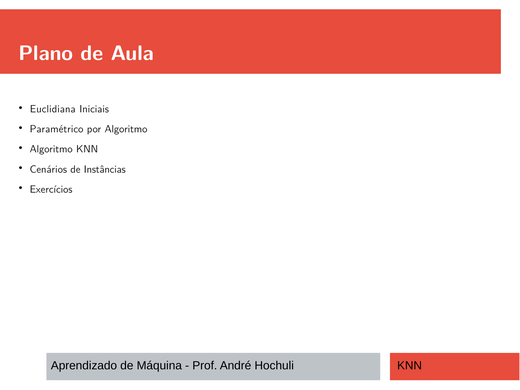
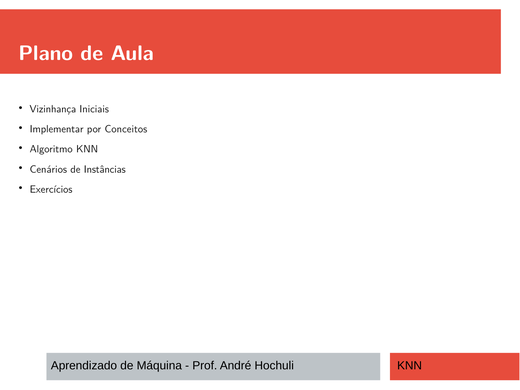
Euclidiana: Euclidiana -> Vizinhança (53, 109)
Paramétrico: Paramétrico -> Implementar (57, 129)
por Algoritmo: Algoritmo -> Conceitos (126, 129)
